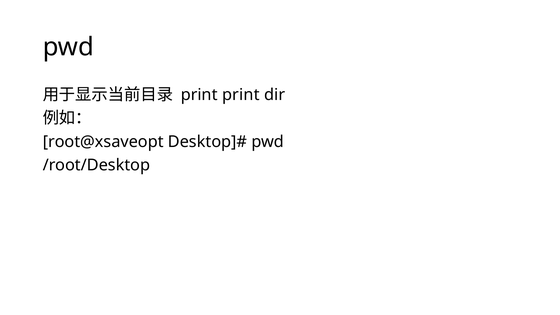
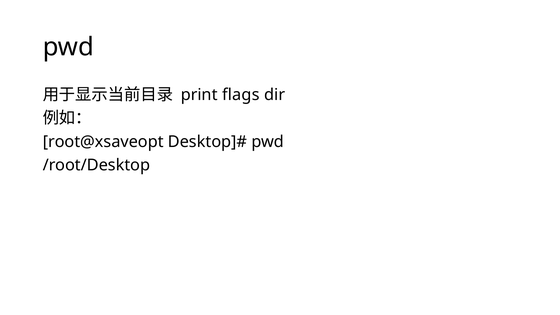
print print: print -> flags (241, 95)
